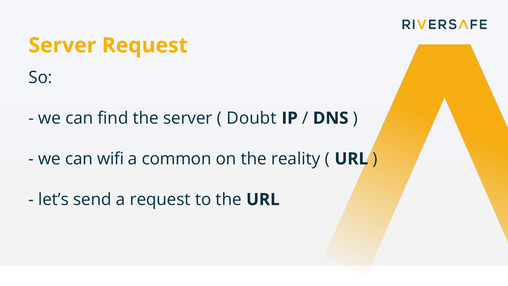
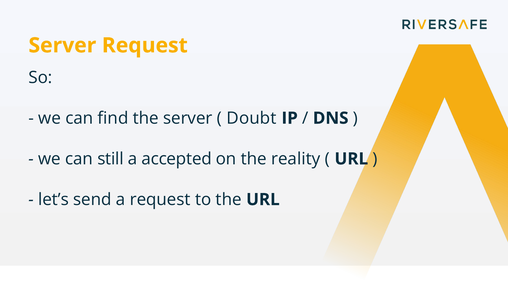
wifi: wifi -> still (111, 159)
common: common -> accepted (177, 159)
